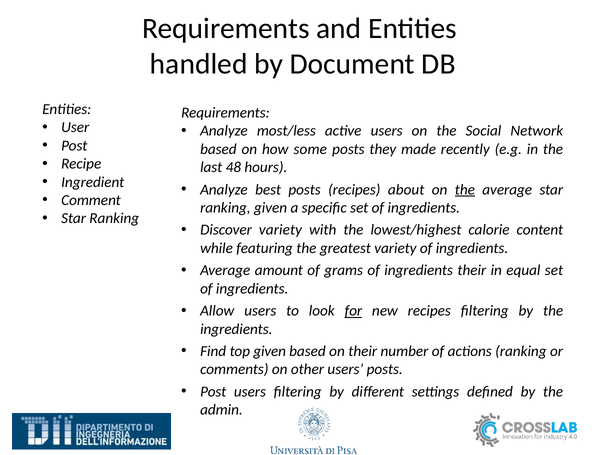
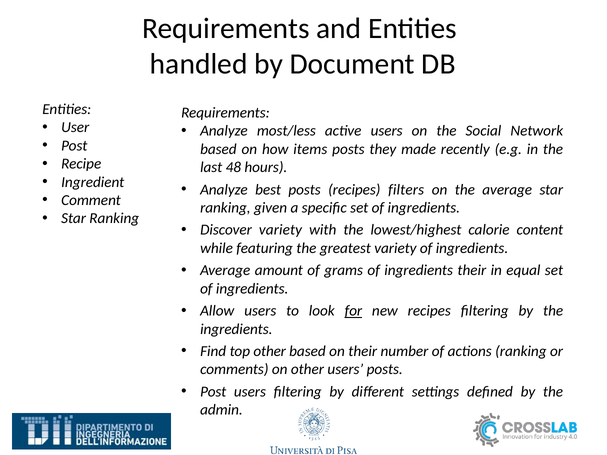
some: some -> items (310, 149)
about: about -> filters (406, 190)
the underline: present -> none (465, 190)
top given: given -> other (270, 351)
